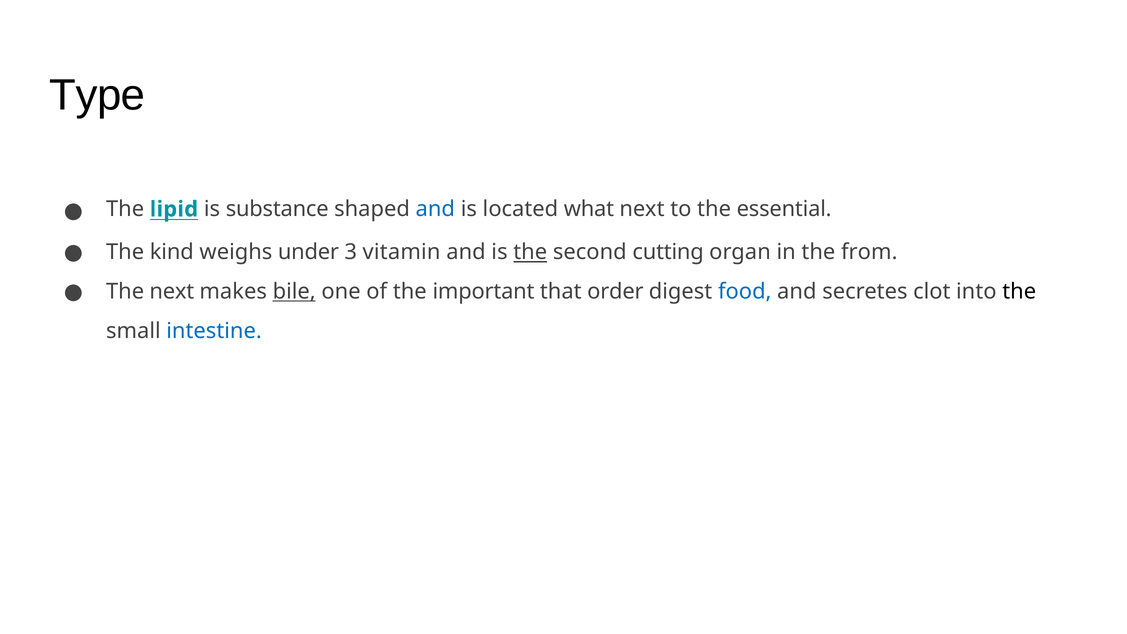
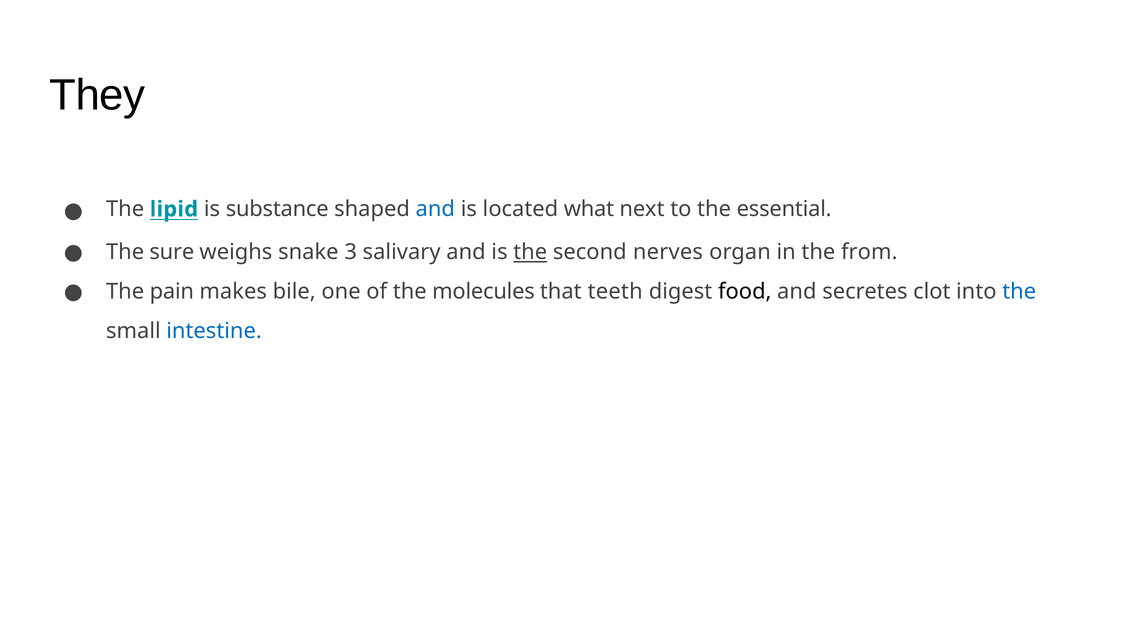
Type: Type -> They (97, 95)
kind: kind -> sure (172, 252)
under: under -> snake (308, 252)
vitamin: vitamin -> salivary (402, 252)
cutting: cutting -> nerves (668, 252)
The next: next -> pain (172, 292)
bile underline: present -> none (294, 292)
important: important -> molecules (484, 292)
order: order -> teeth (615, 292)
food colour: blue -> black (745, 292)
the colour: black -> blue (1019, 292)
